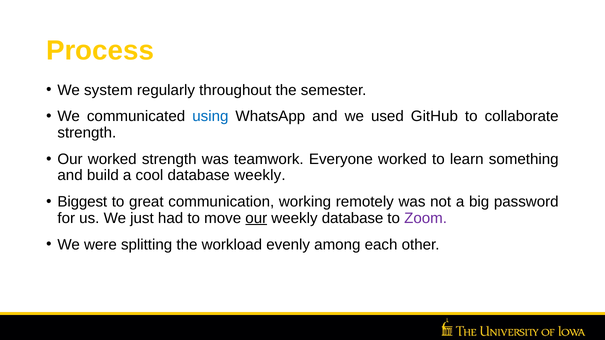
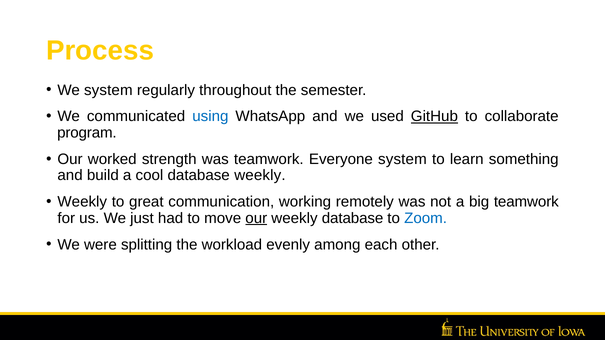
GitHub underline: none -> present (434, 117)
strength: strength -> program (87, 133)
Everyone worked: worked -> system (402, 159)
Biggest: Biggest -> Weekly (82, 202)
big password: password -> teamwork (526, 202)
Zoom colour: purple -> blue (426, 218)
